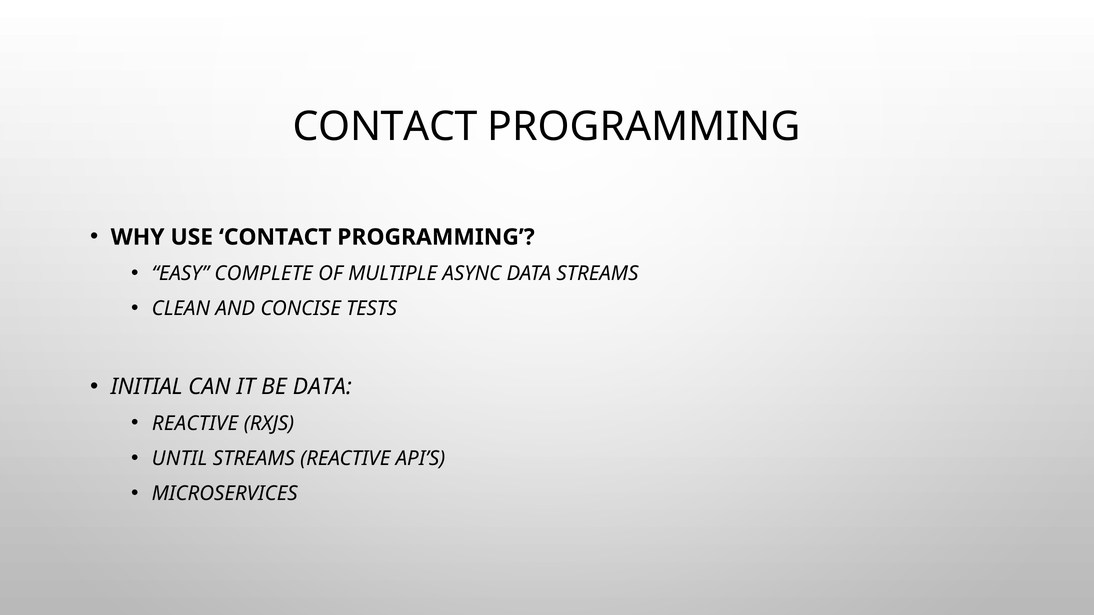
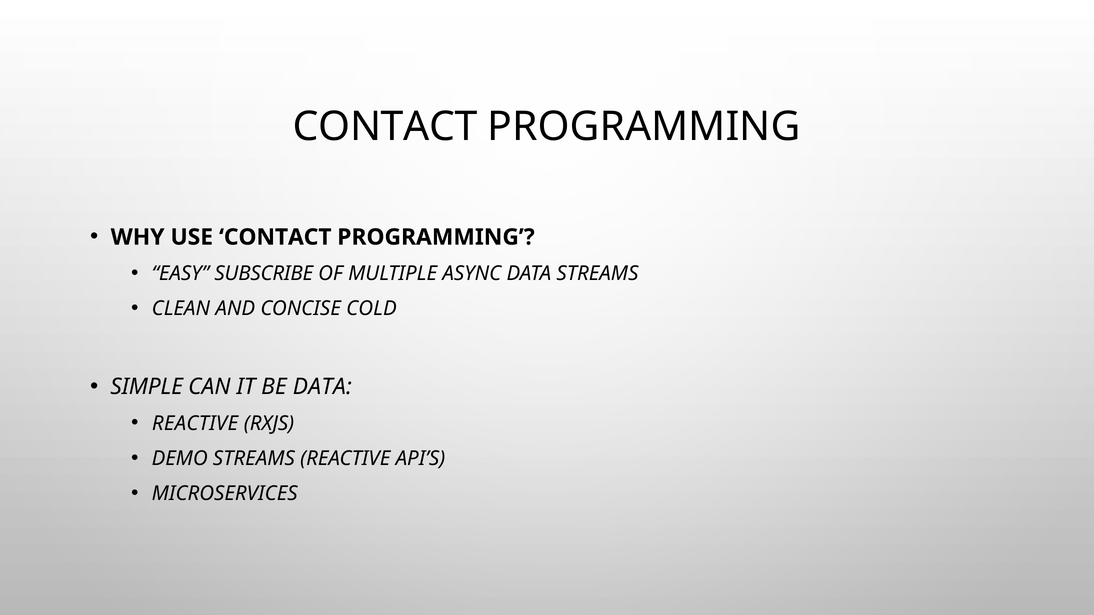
COMPLETE: COMPLETE -> SUBSCRIBE (264, 274)
TESTS: TESTS -> COLD (371, 309)
INITIAL: INITIAL -> SIMPLE (147, 387)
UNTIL: UNTIL -> DEMO (180, 459)
